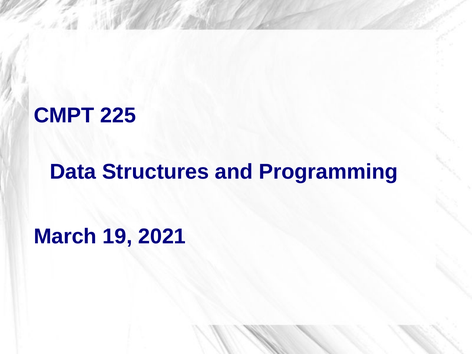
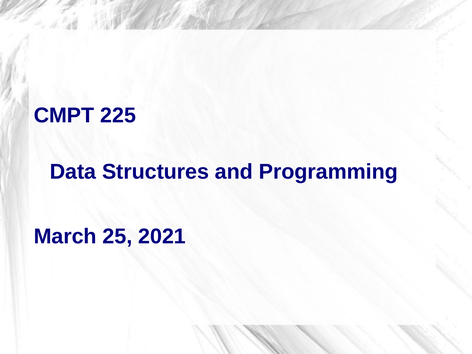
19: 19 -> 25 (117, 236)
